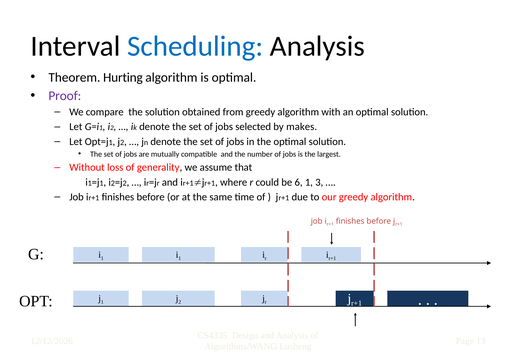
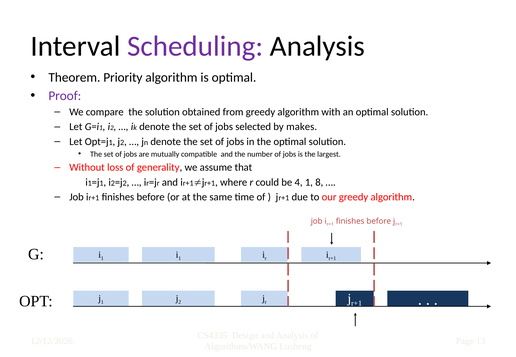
Scheduling colour: blue -> purple (195, 46)
Hurting: Hurting -> Priority (123, 77)
6: 6 -> 4 (299, 182)
3: 3 -> 8 (319, 182)
